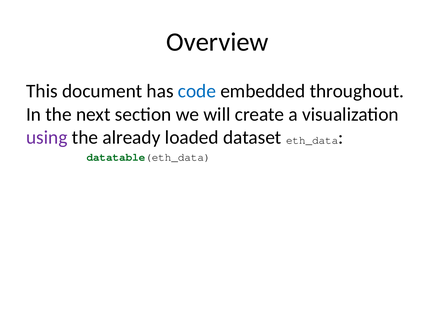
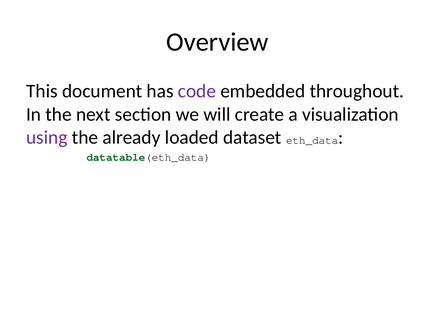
code colour: blue -> purple (197, 91)
